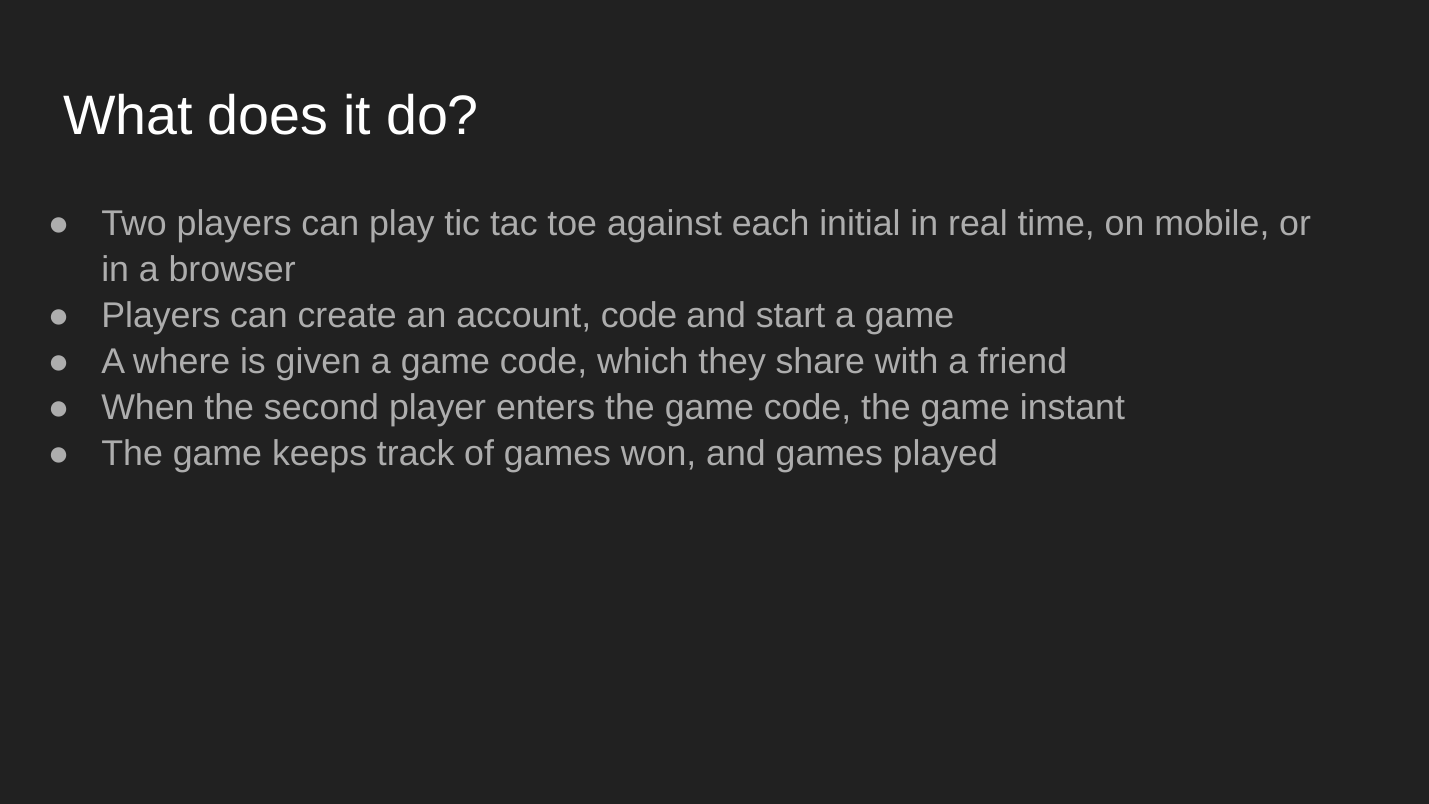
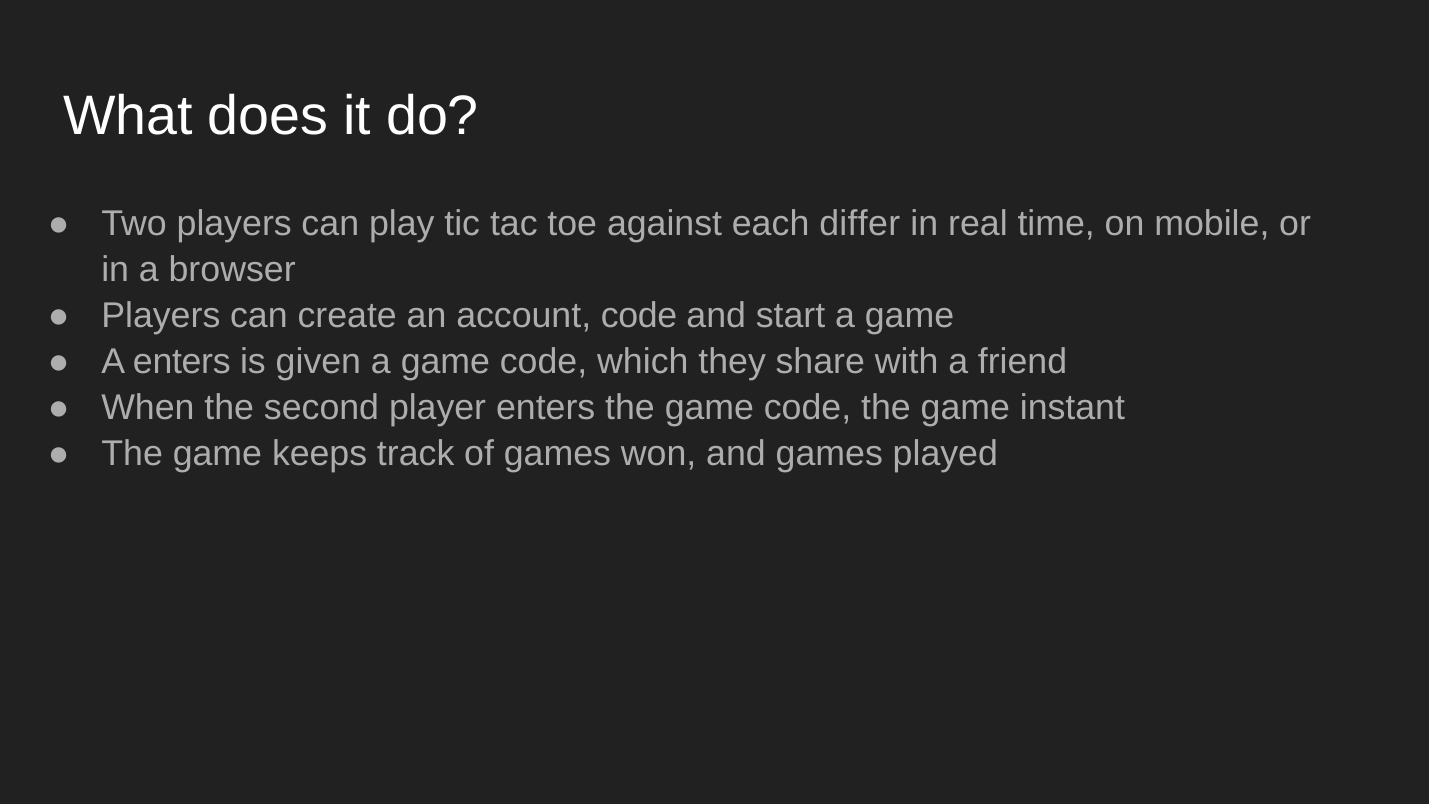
initial: initial -> differ (860, 224)
A where: where -> enters (182, 362)
